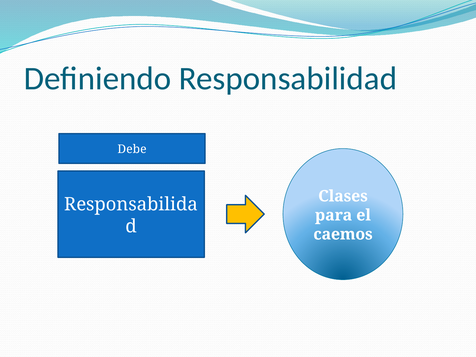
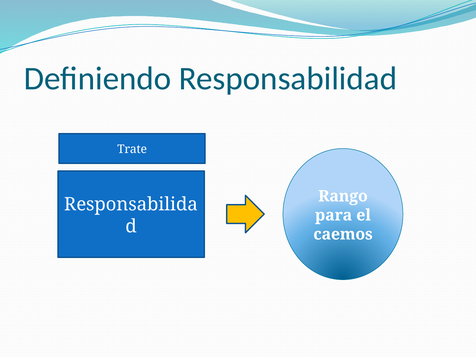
Debe: Debe -> Trate (132, 149)
Clases: Clases -> Rango (343, 196)
